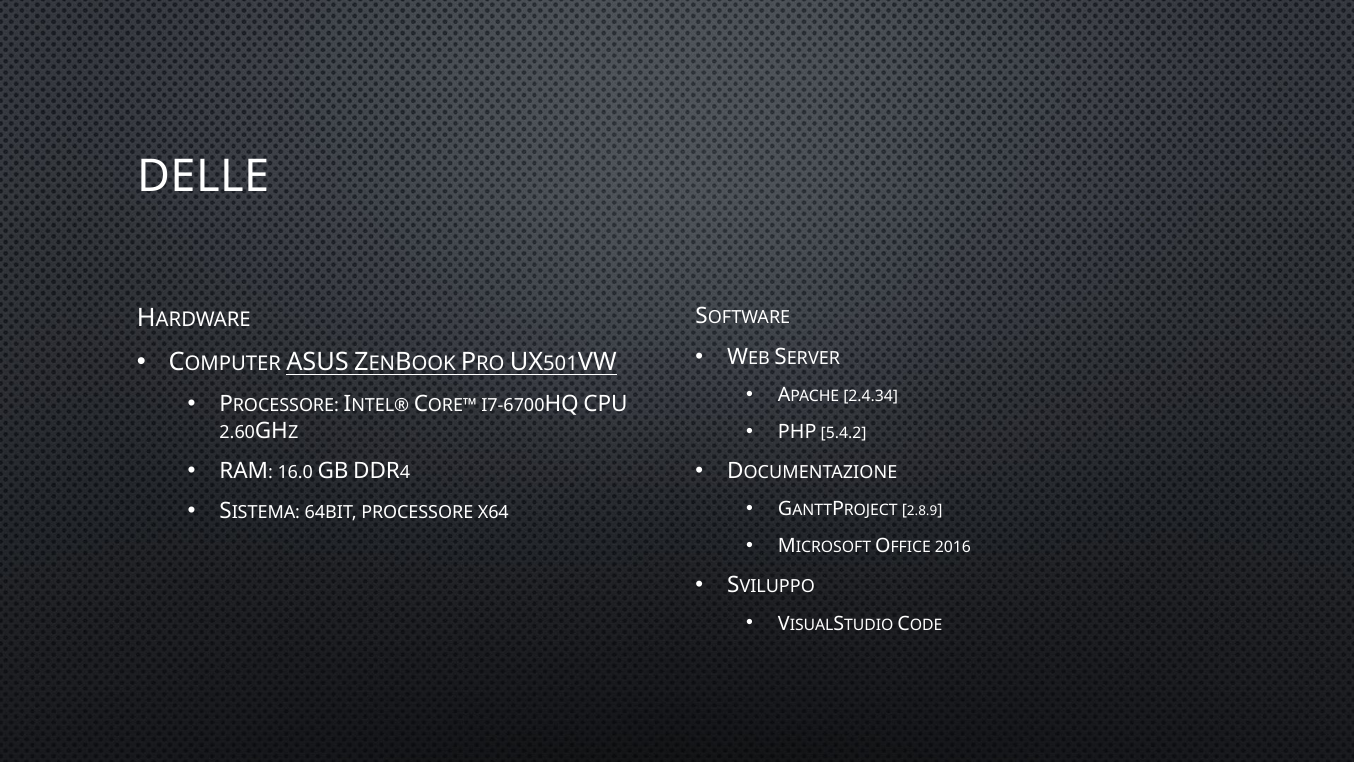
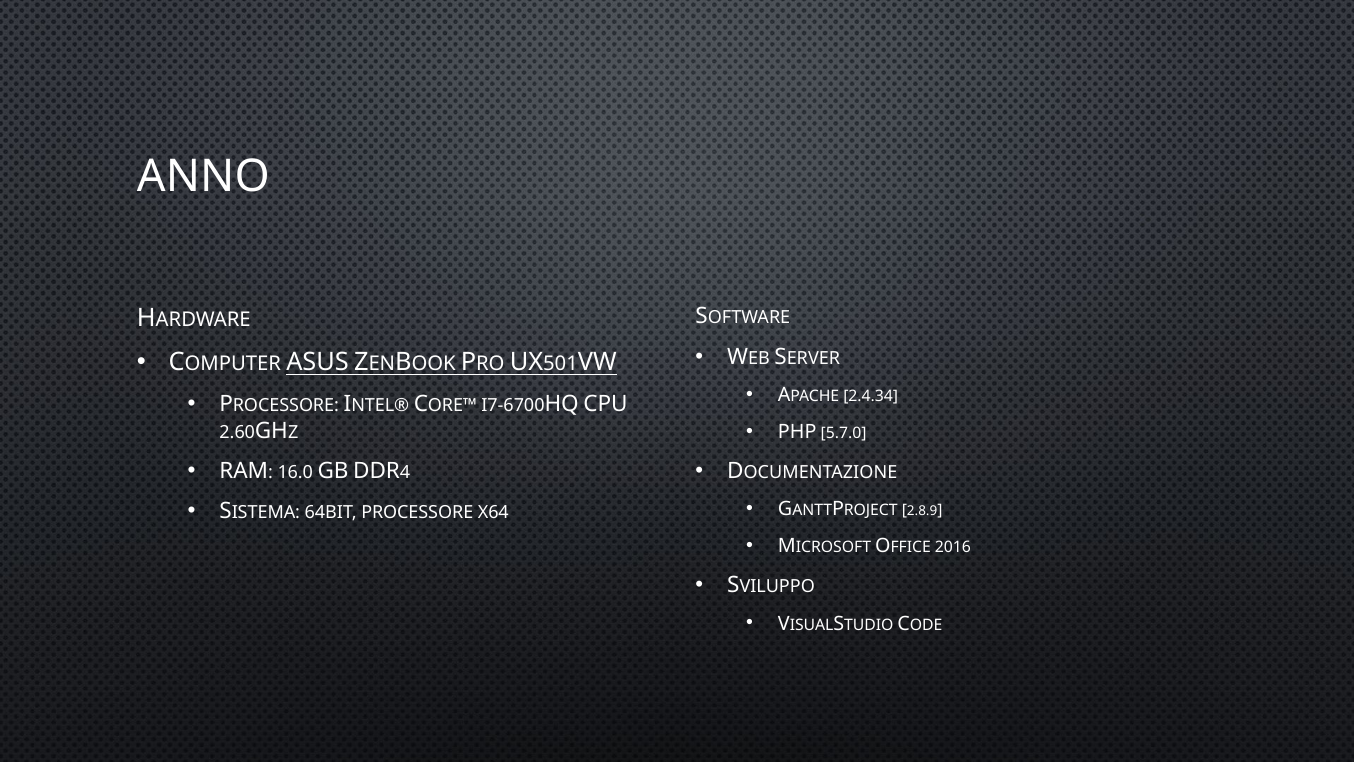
DELLE: DELLE -> ANNO (203, 177)
5.4.2: 5.4.2 -> 5.7.0 (844, 433)
